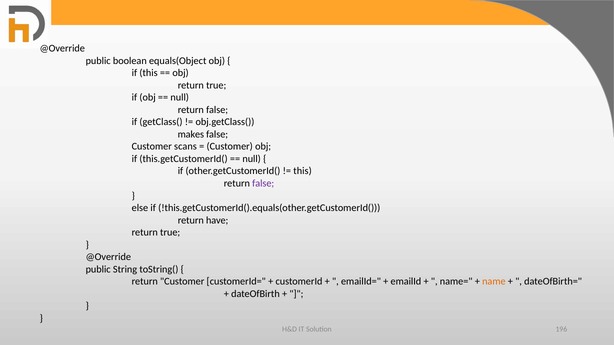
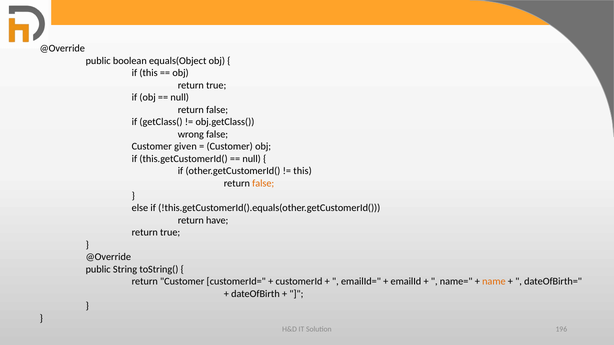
makes: makes -> wrong (191, 134)
scans: scans -> given (185, 147)
false colour: purple -> orange (263, 184)
